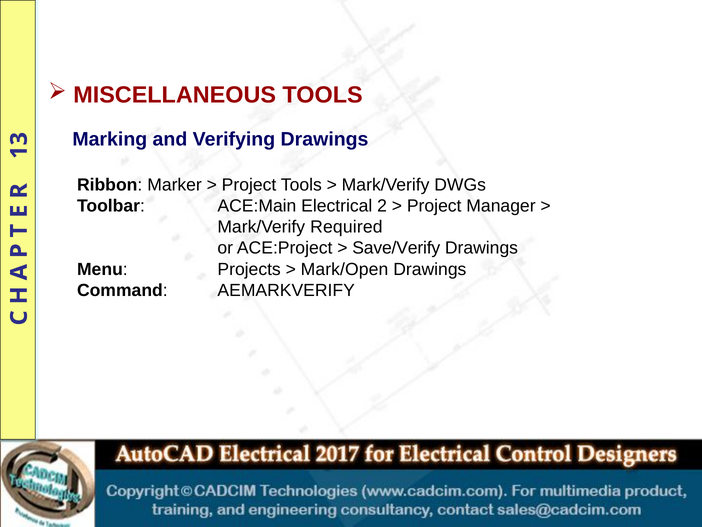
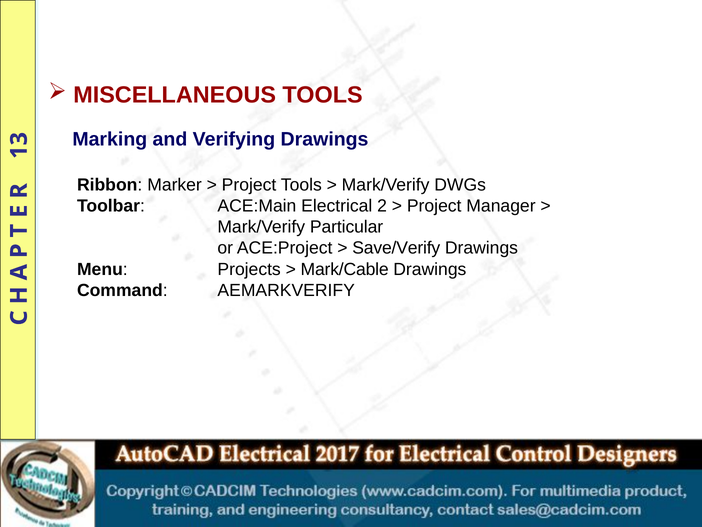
Required: Required -> Particular (347, 227)
Mark/Open: Mark/Open -> Mark/Cable (345, 269)
